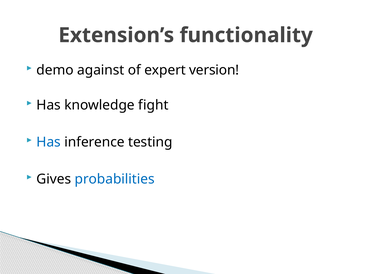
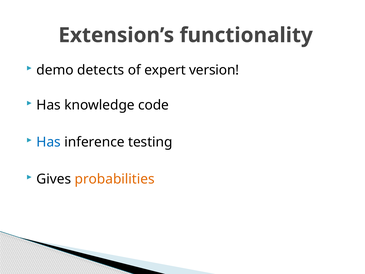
against: against -> detects (101, 70)
fight: fight -> code (153, 105)
probabilities colour: blue -> orange (115, 179)
